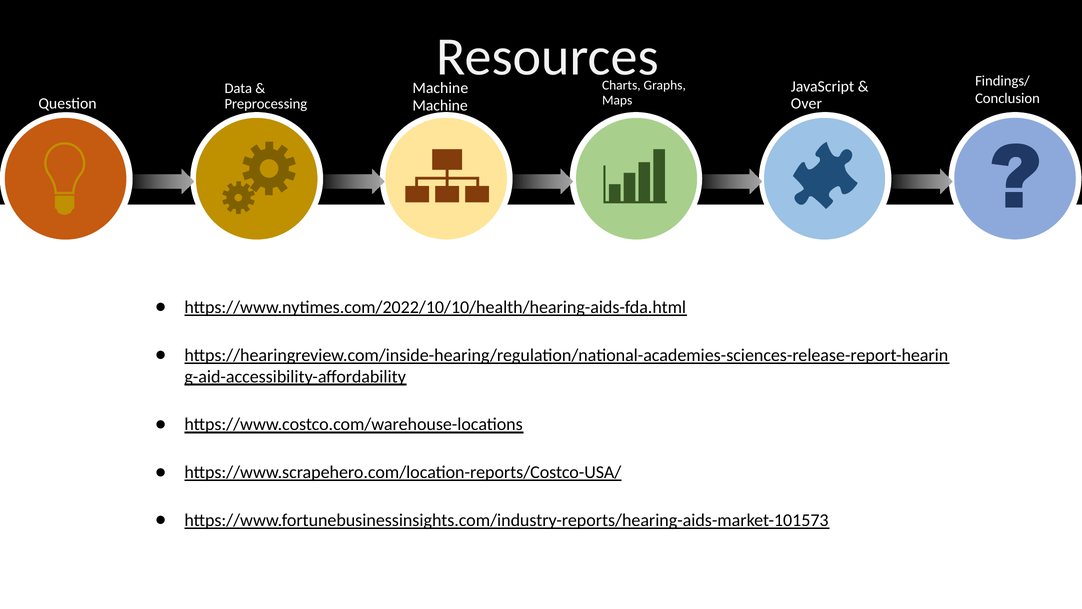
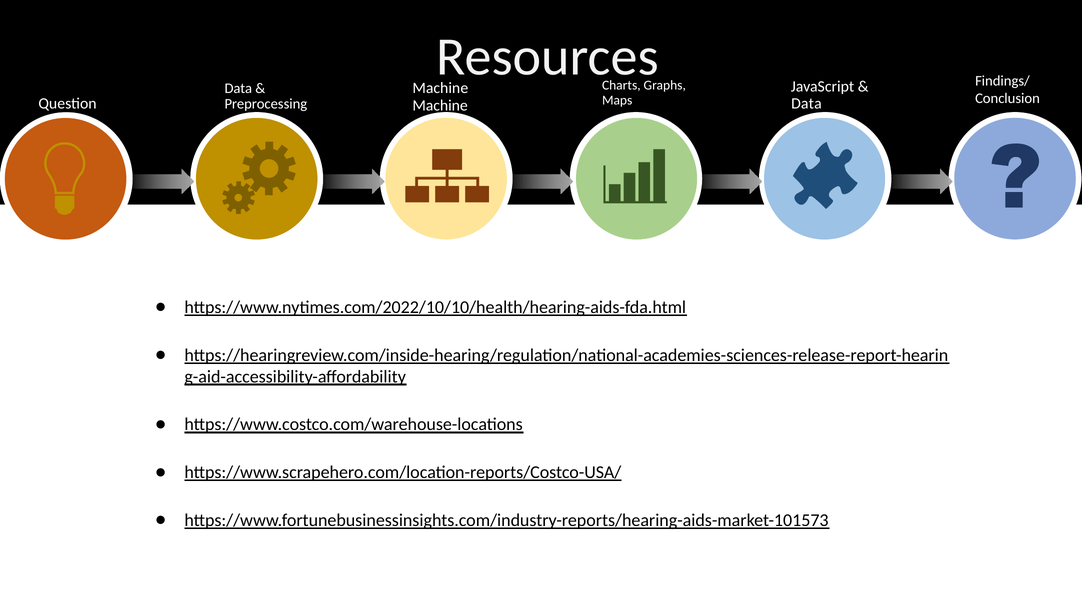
Over: Over -> Data (806, 103)
